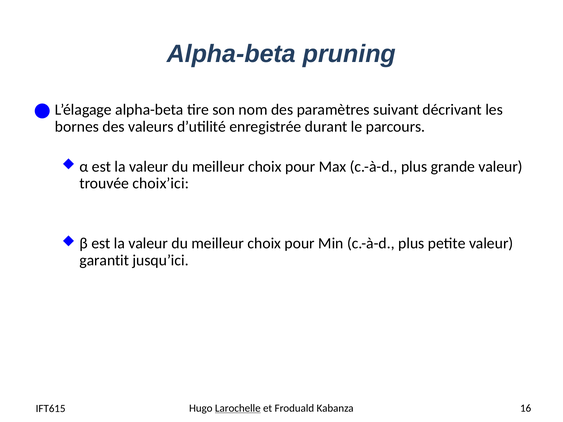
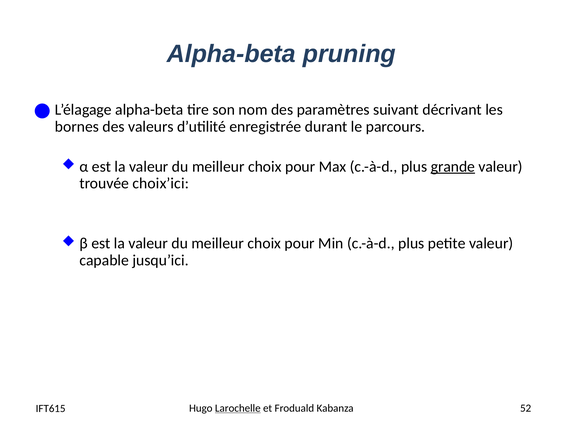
grande underline: none -> present (453, 167)
garantit: garantit -> capable (104, 260)
16: 16 -> 52 (526, 408)
